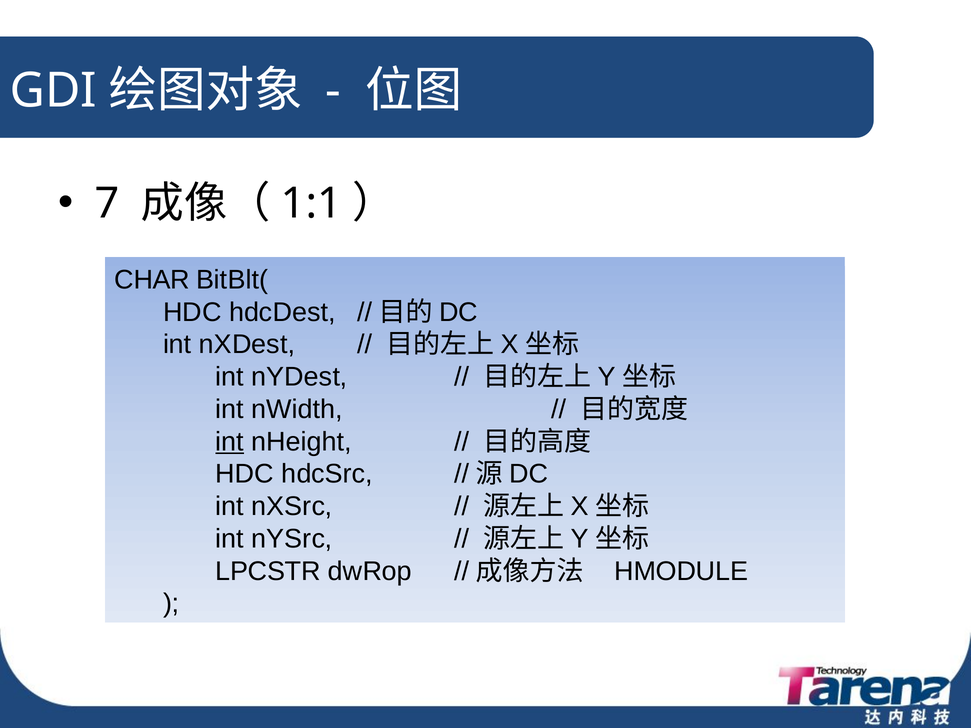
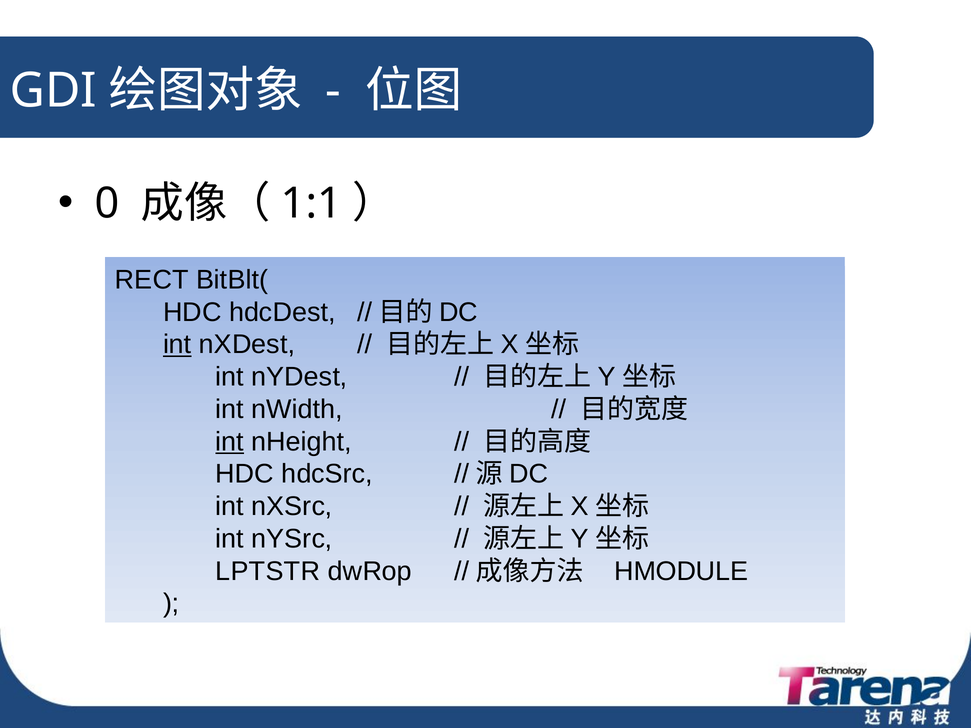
7: 7 -> 0 (107, 204)
CHAR: CHAR -> RECT (152, 280)
int underline: none -> present (177, 345)
LPCSTR: LPCSTR -> LPTSTR (268, 571)
